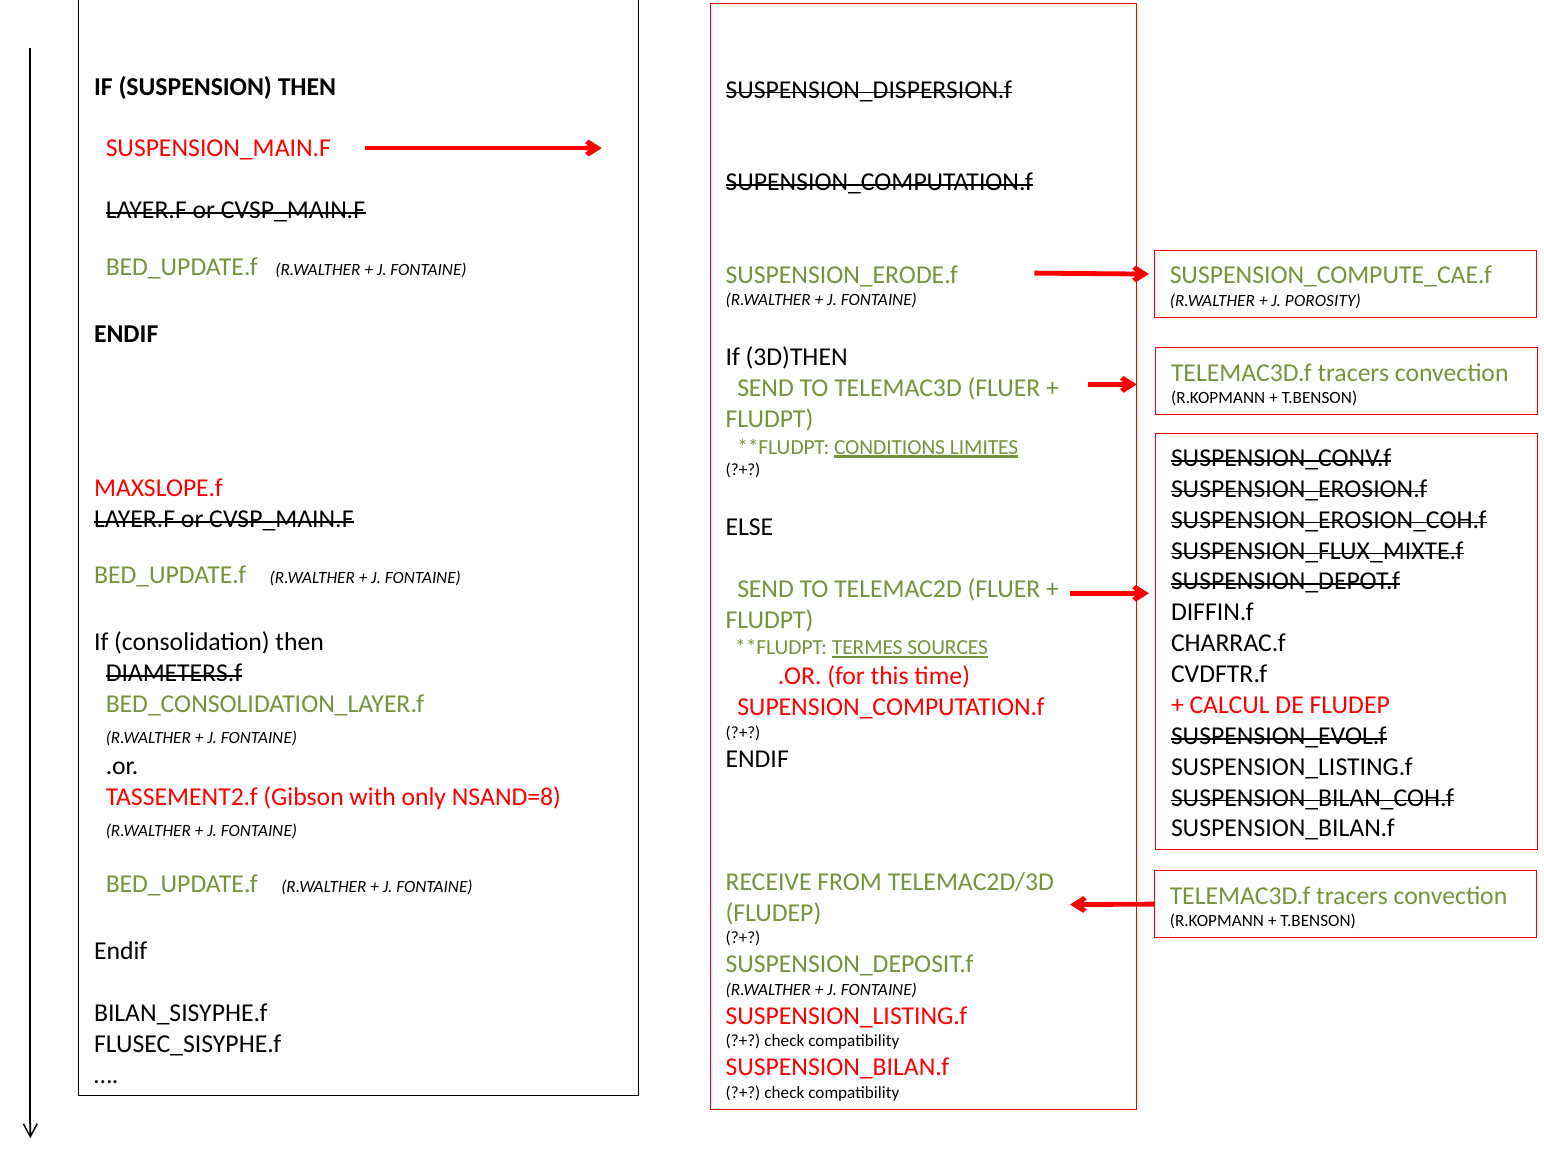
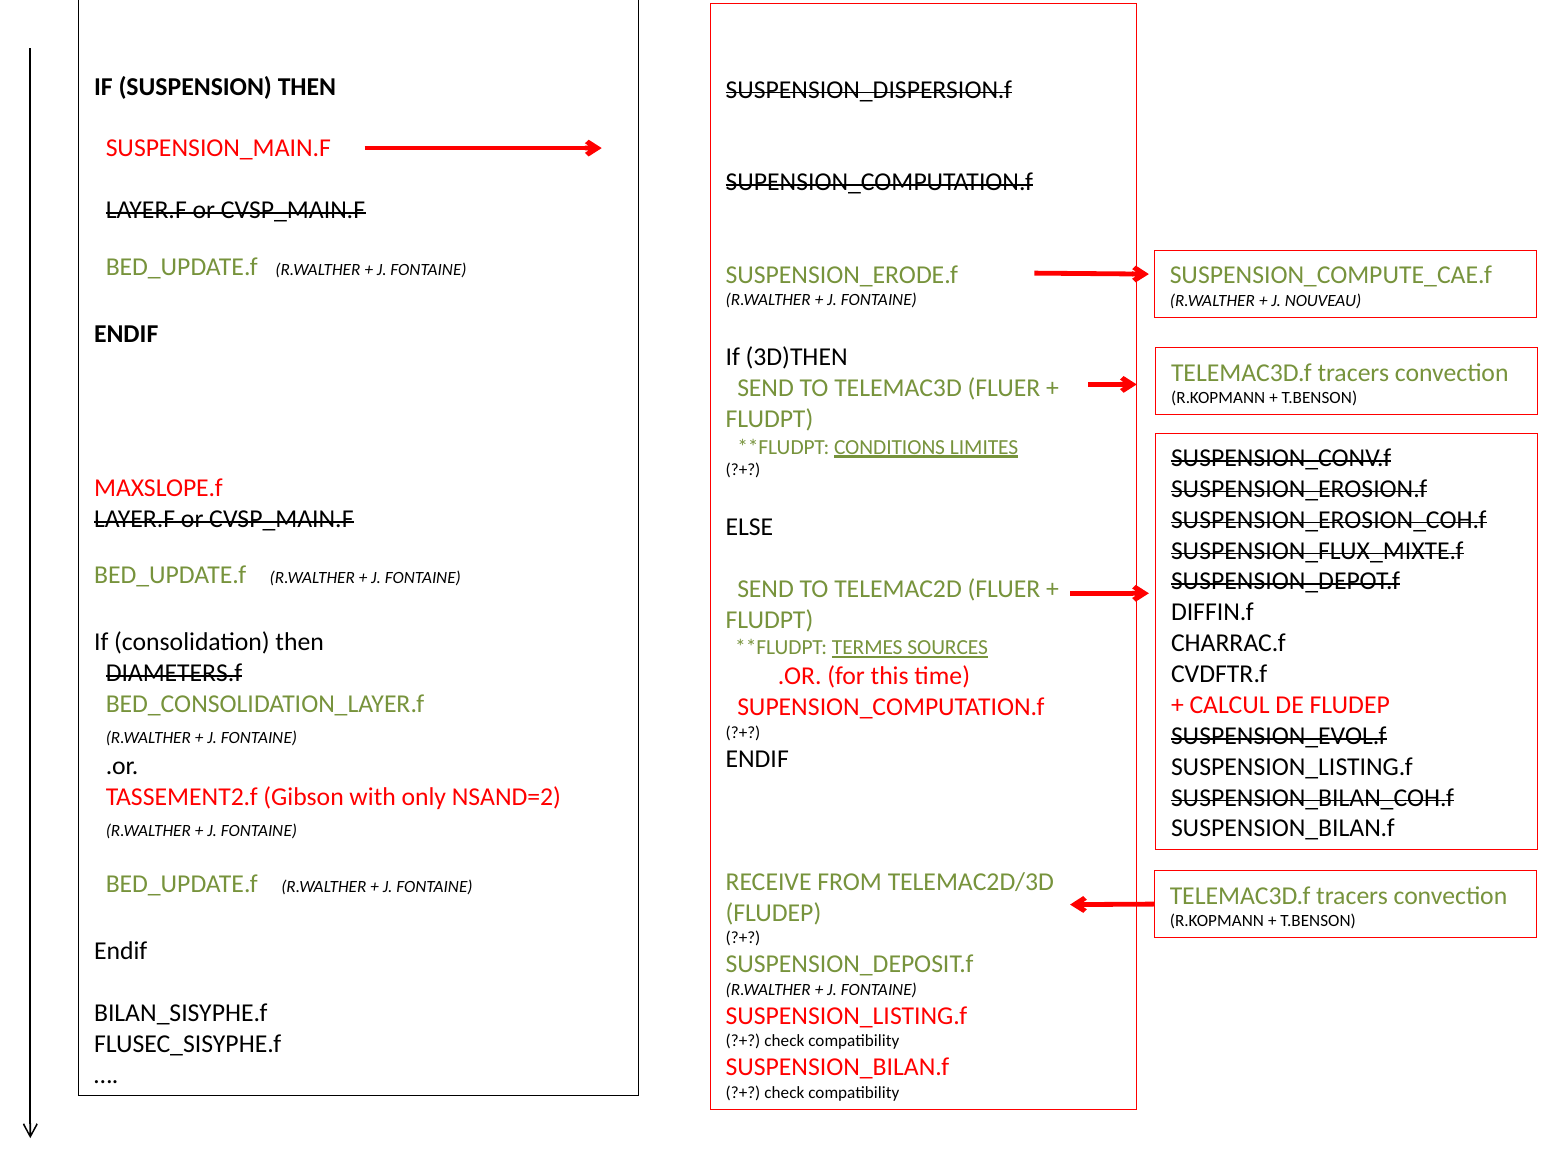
POROSITY: POROSITY -> NOUVEAU (1323, 301)
NSAND=8: NSAND=8 -> NSAND=2 (506, 797)
